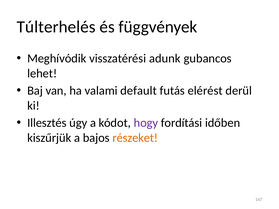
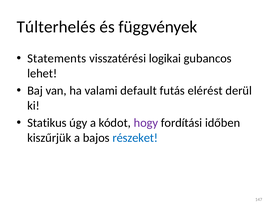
Meghívódik: Meghívódik -> Statements (57, 59)
adunk: adunk -> logikai (165, 59)
Illesztés: Illesztés -> Statikus (47, 123)
részeket colour: orange -> blue (135, 138)
